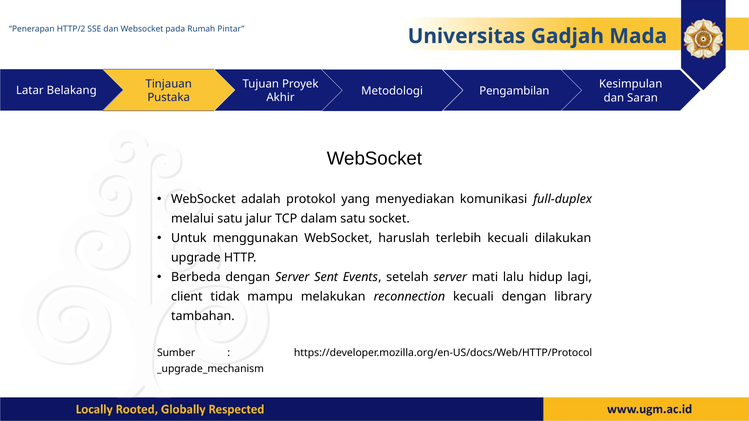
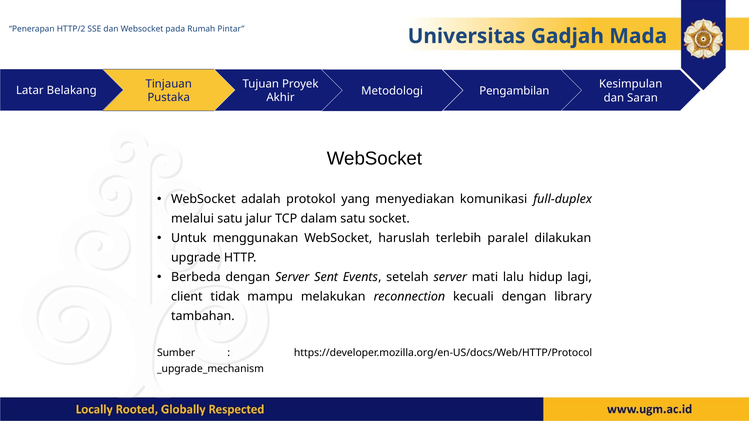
terlebih kecuali: kecuali -> paralel (508, 238)
